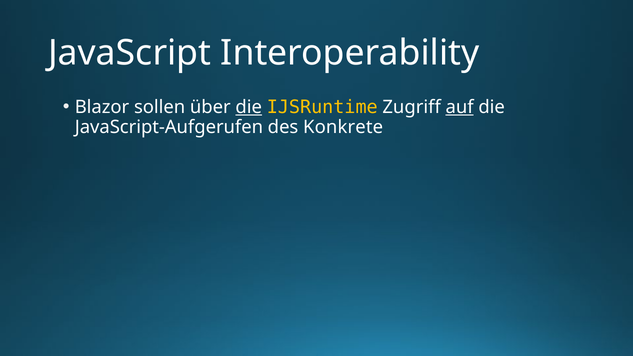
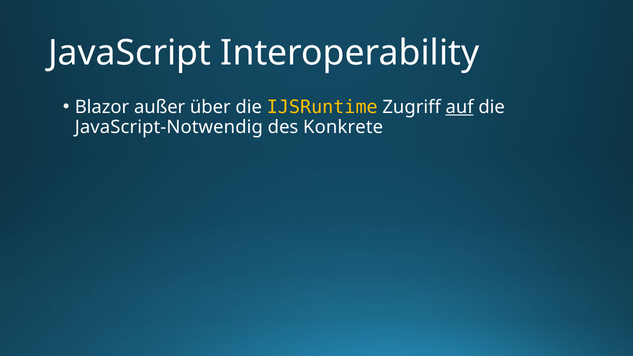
sollen: sollen -> außer (160, 107)
die underline: present -> none (249, 107)
JavaScript-Aufgerufen: JavaScript-Aufgerufen -> JavaScript-Notwendig (169, 127)
